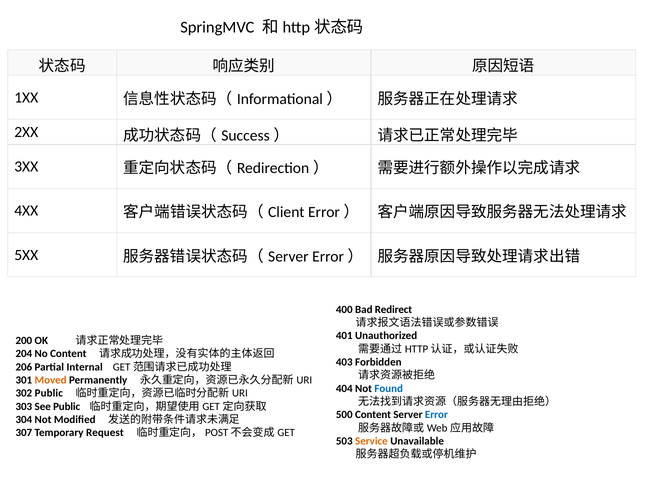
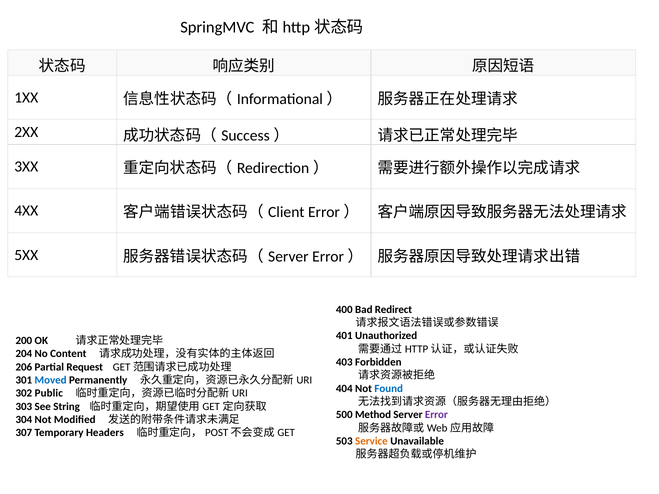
Internal: Internal -> Request (85, 367)
Moved colour: orange -> blue (51, 380)
See Public: Public -> String (67, 407)
500 Content: Content -> Method (373, 415)
Error colour: blue -> purple (436, 415)
Request: Request -> Headers (105, 433)
